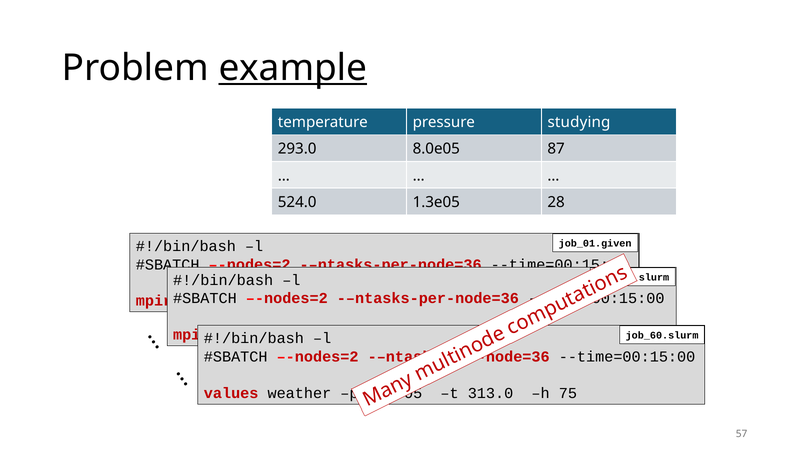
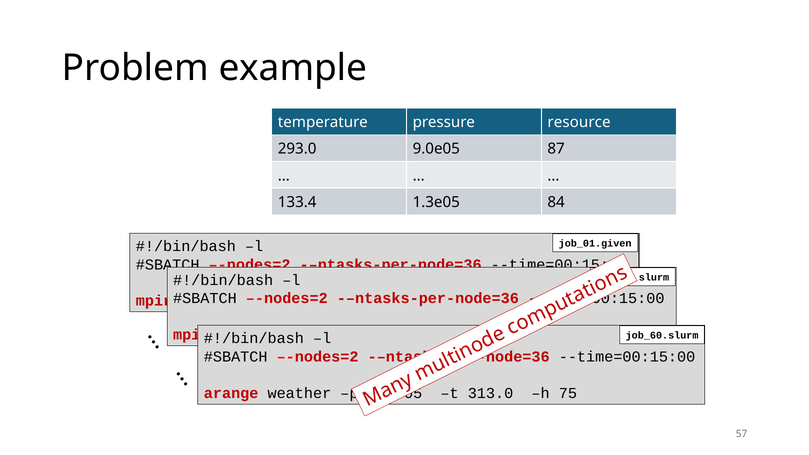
example underline: present -> none (293, 68)
studying: studying -> resource (579, 122)
8.0e05: 8.0e05 -> 9.0e05 (436, 149)
524.0: 524.0 -> 133.4 (297, 202)
28: 28 -> 84 (556, 202)
values: values -> arange (231, 393)
